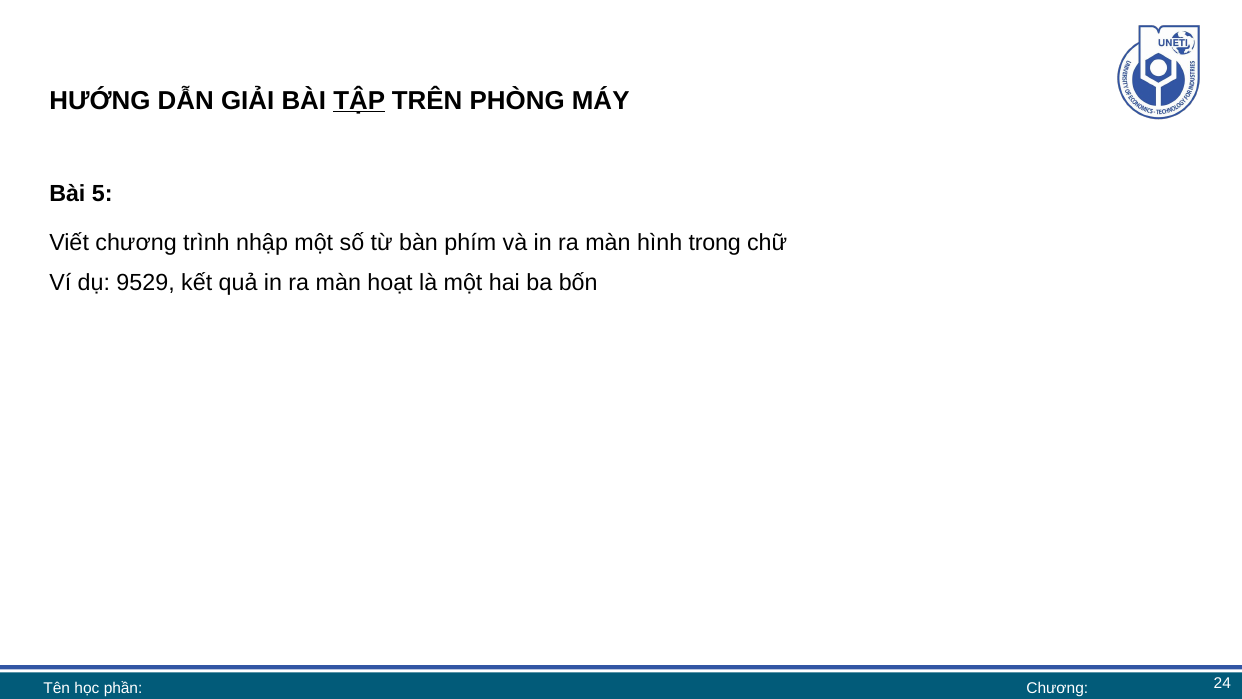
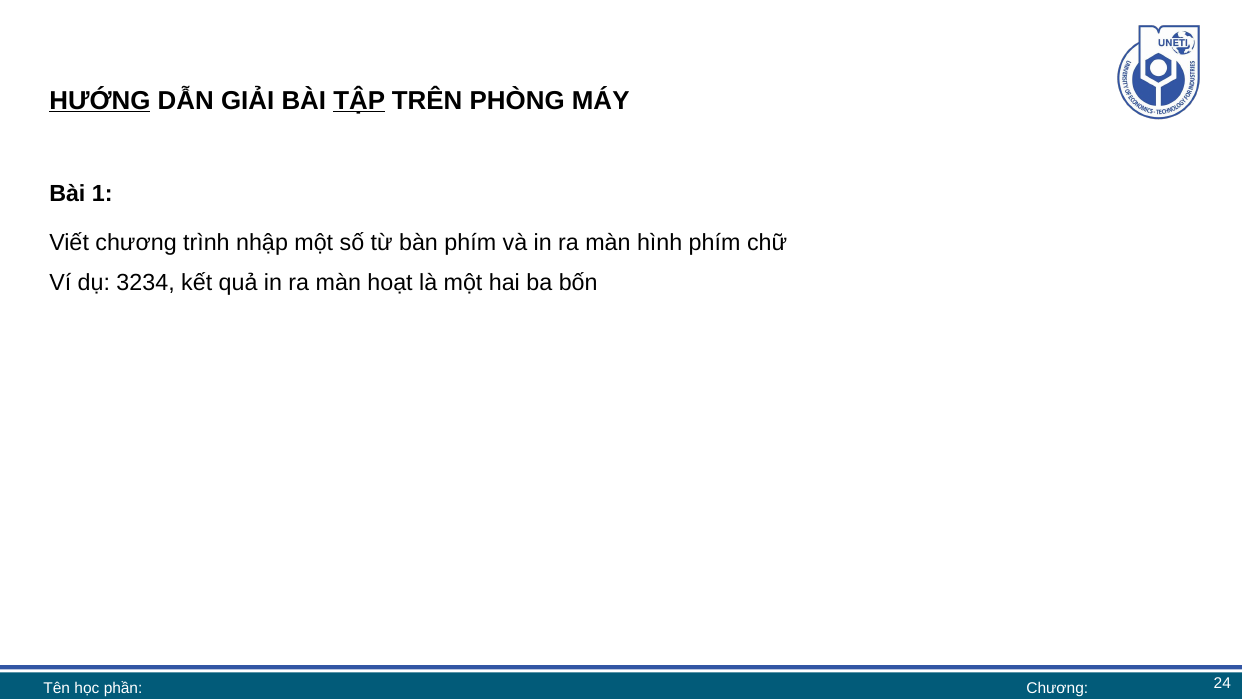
HƯỚNG underline: none -> present (100, 100)
5: 5 -> 1 (102, 193)
hình trong: trong -> phím (715, 243)
9529: 9529 -> 3234 (146, 283)
